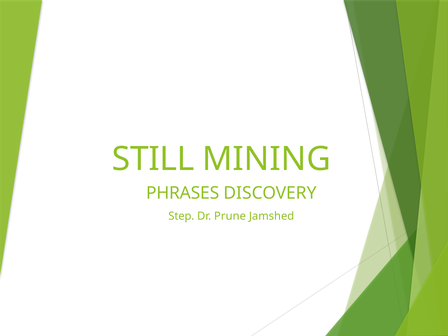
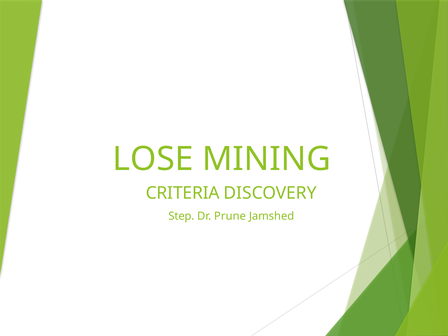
STILL: STILL -> LOSE (153, 159)
PHRASES: PHRASES -> CRITERIA (183, 193)
